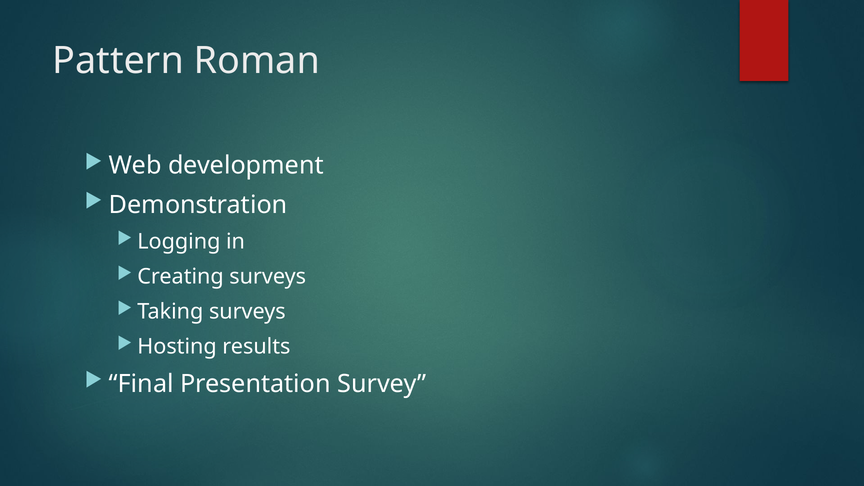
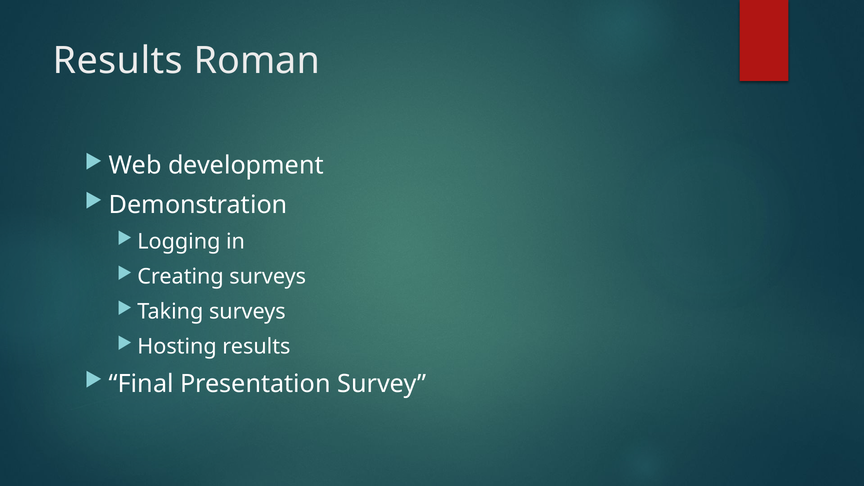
Pattern: Pattern -> Results (118, 61)
